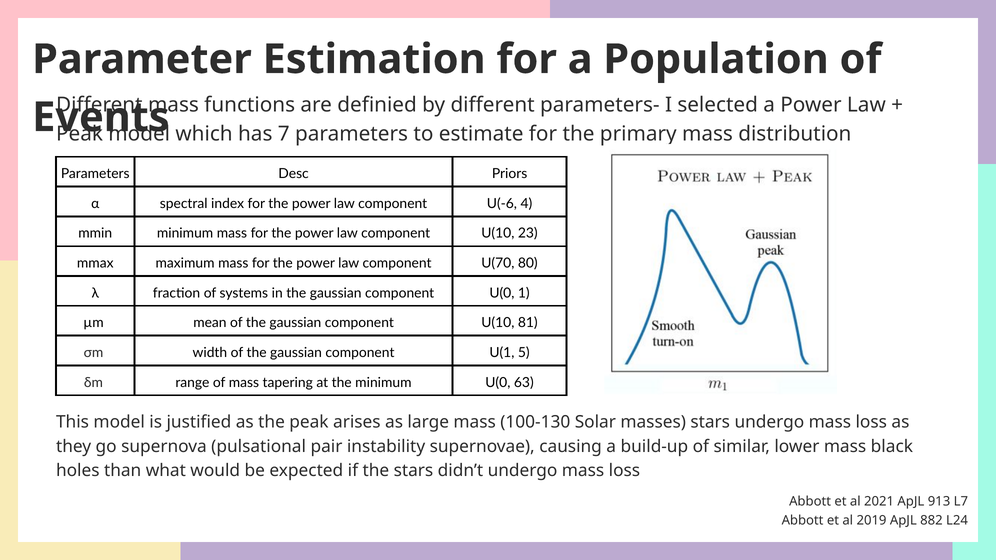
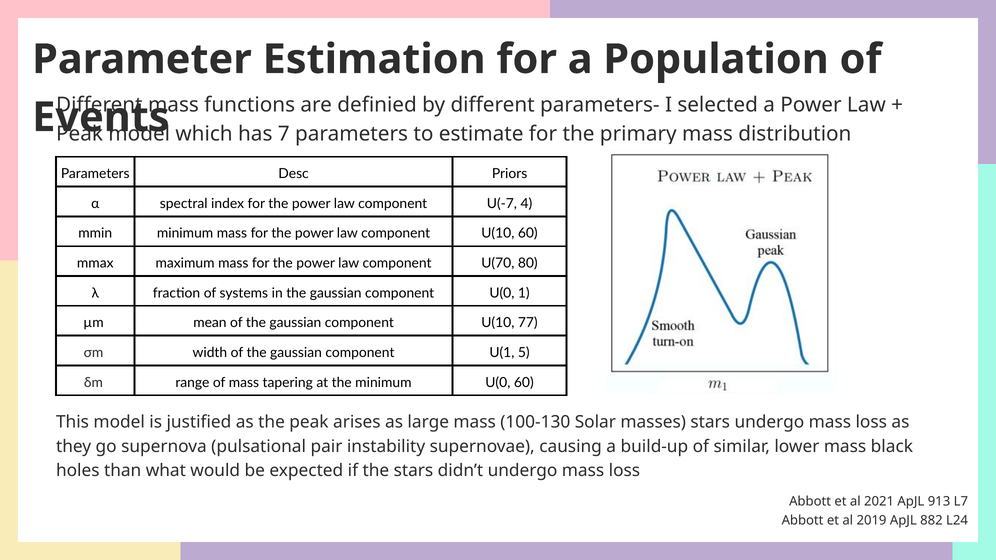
U(-6: U(-6 -> U(-7 (502, 204)
U(10 23: 23 -> 60 (528, 234)
81: 81 -> 77 (528, 323)
U(0 63: 63 -> 60 (524, 383)
